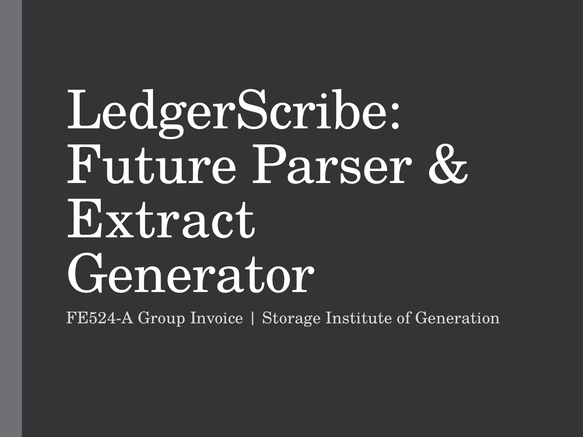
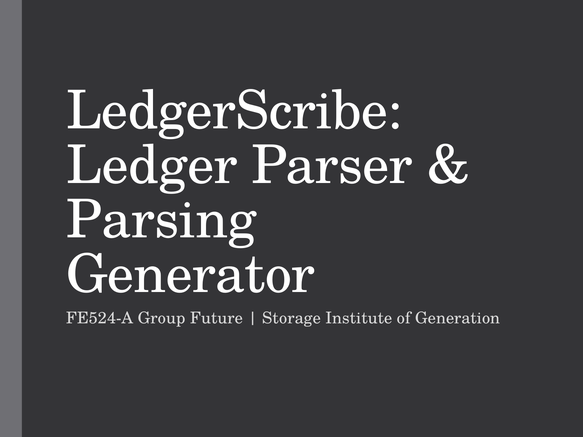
Future: Future -> Ledger (152, 166)
Extract: Extract -> Parsing (161, 220)
Invoice: Invoice -> Future (217, 318)
